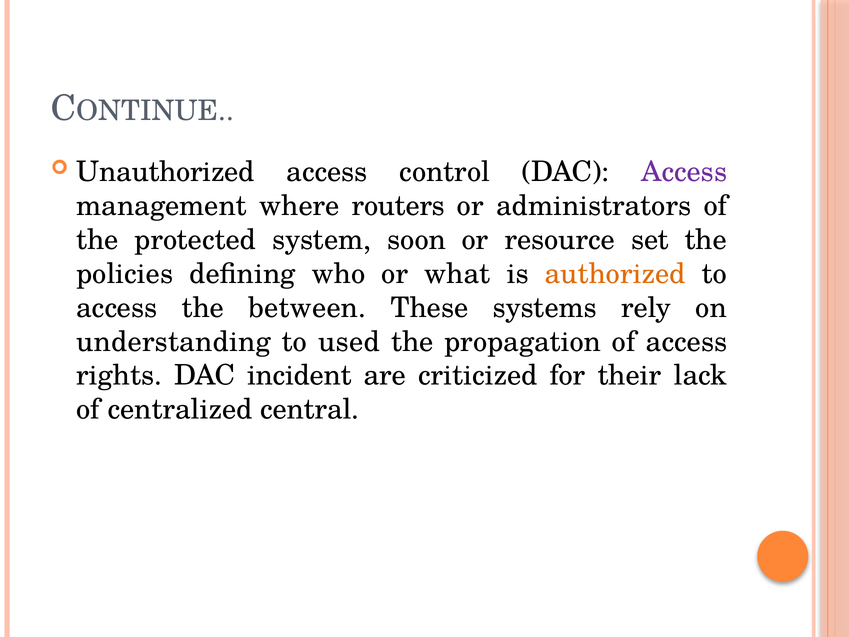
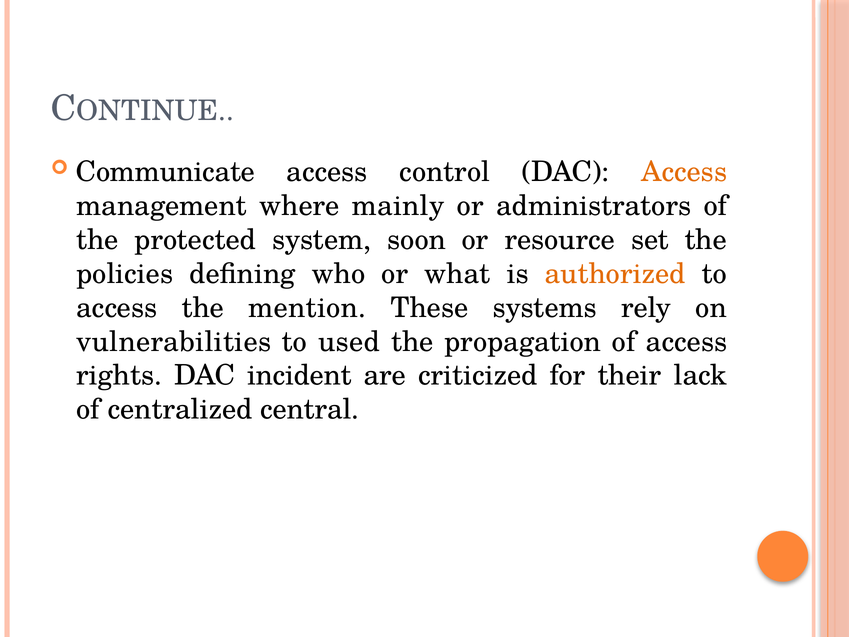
Unauthorized: Unauthorized -> Communicate (165, 172)
Access colour: purple -> orange (684, 172)
routers: routers -> mainly (398, 206)
between: between -> mention (307, 308)
understanding: understanding -> vulnerabilities (174, 342)
